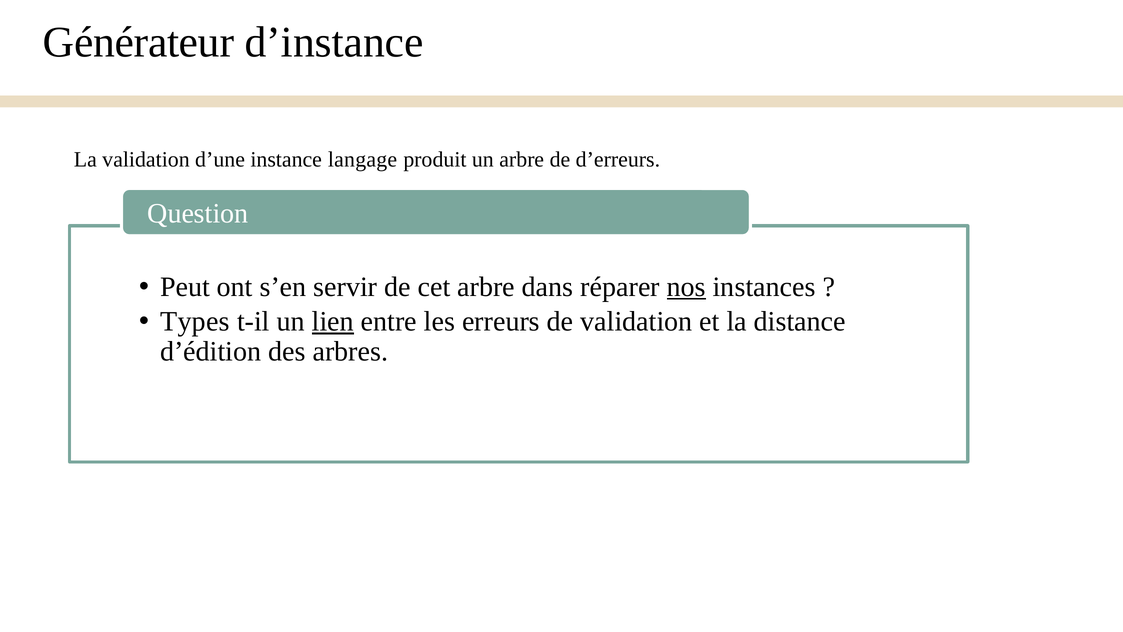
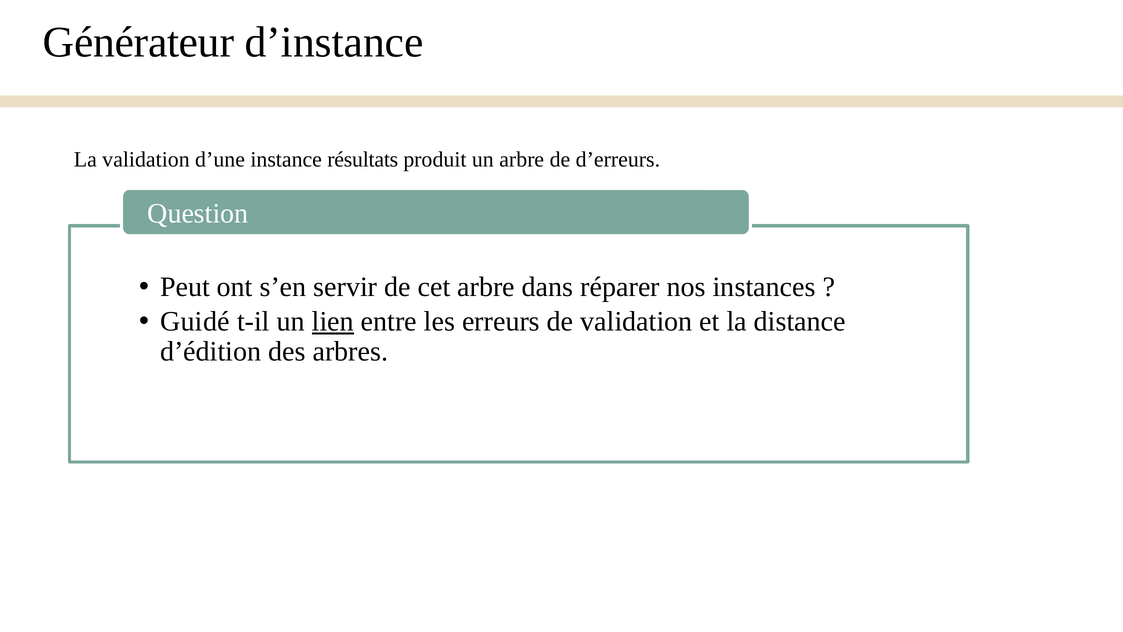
langage: langage -> résultats (363, 159)
nos underline: present -> none (686, 287)
Types: Types -> Guidé (195, 321)
